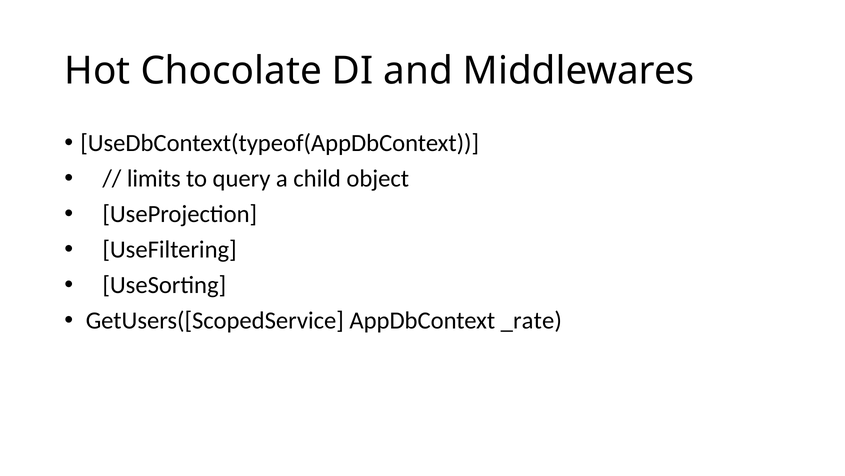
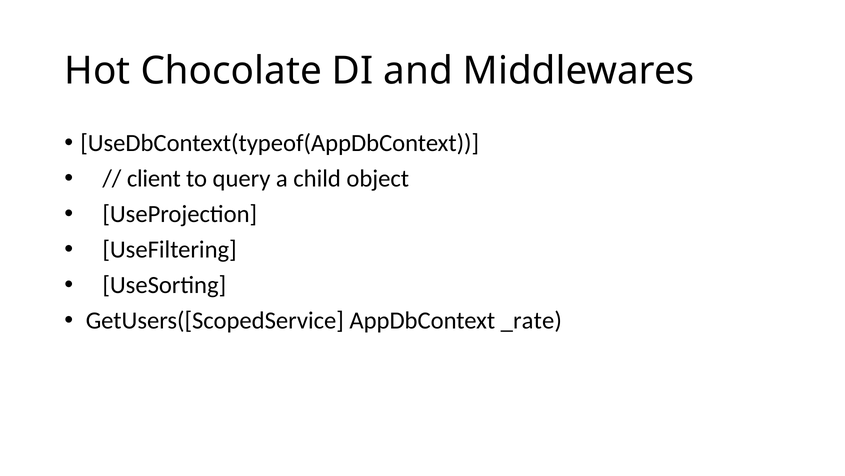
limits: limits -> client (154, 178)
